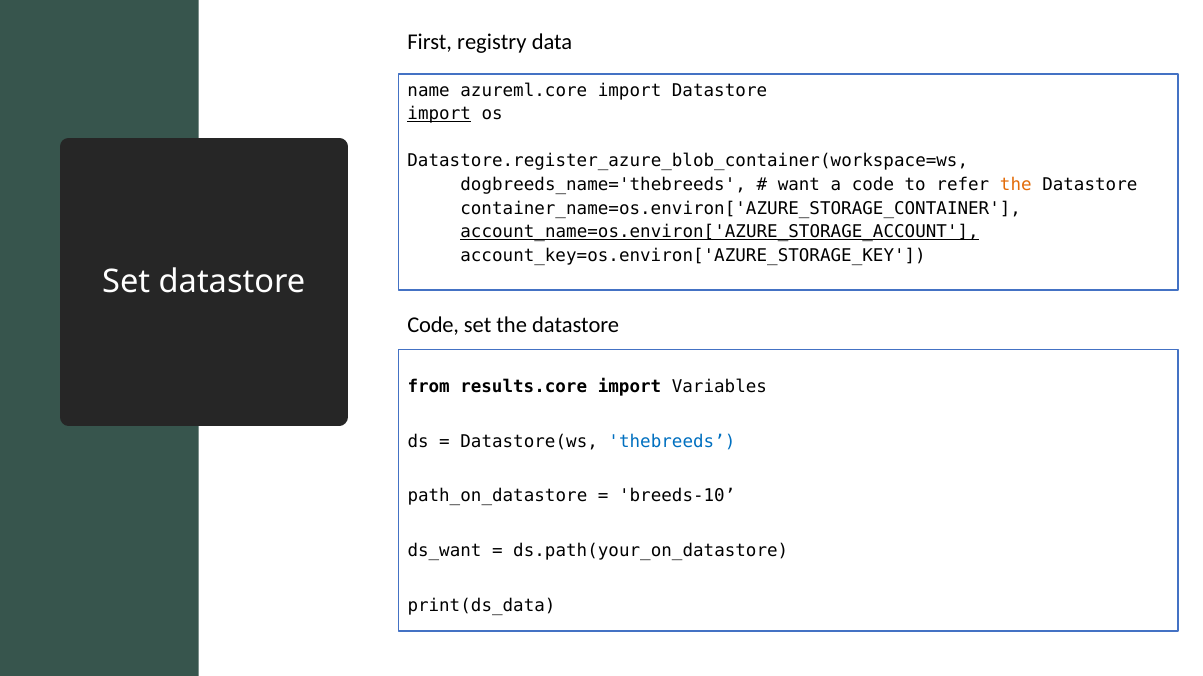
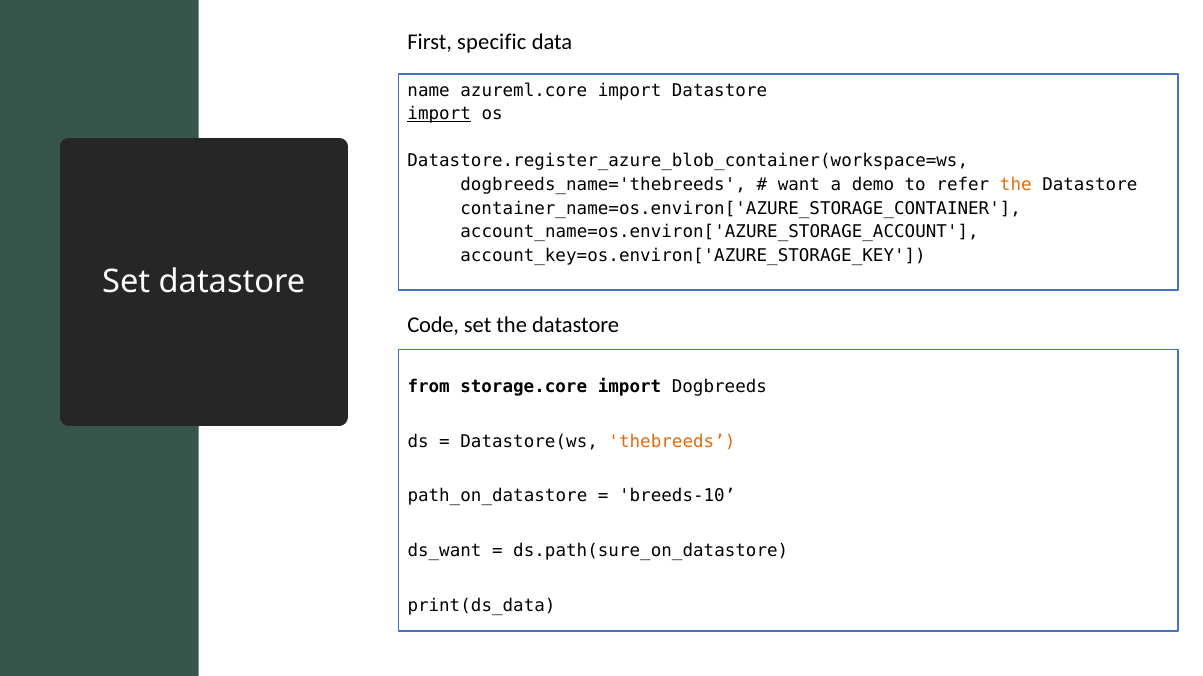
registry: registry -> specific (492, 42)
a code: code -> demo (873, 185)
account_name=os.environ['AZURE_STORAGE_ACCOUNT underline: present -> none (720, 232)
results.core: results.core -> storage.core (524, 387)
Variables: Variables -> Dogbreeds (719, 387)
thebreeds colour: blue -> orange (672, 442)
ds.path(your_on_datastore: ds.path(your_on_datastore -> ds.path(sure_on_datastore (651, 551)
